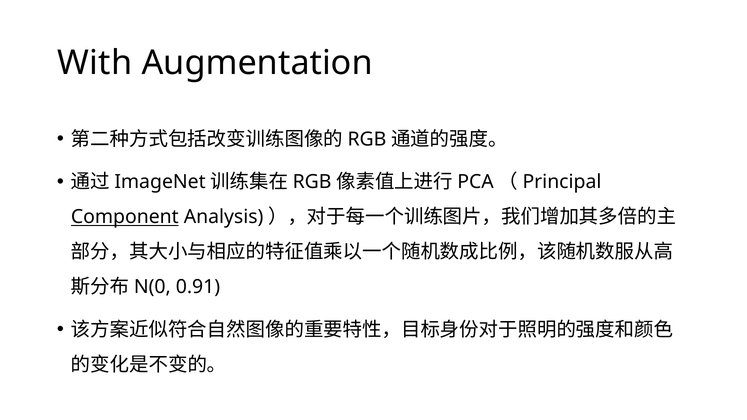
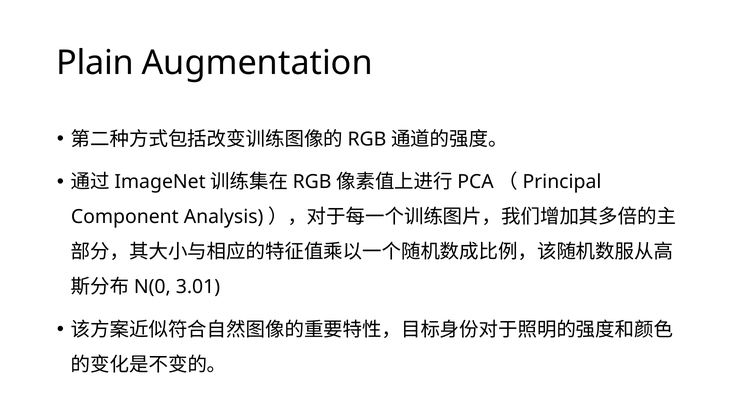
With: With -> Plain (95, 63)
Component underline: present -> none (125, 217)
0.91: 0.91 -> 3.01 (198, 287)
